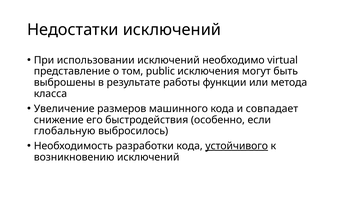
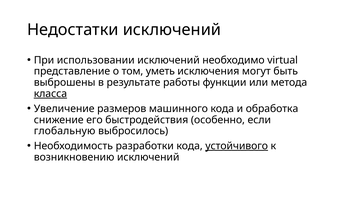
public: public -> уметь (160, 71)
класса underline: none -> present (50, 94)
совпадает: совпадает -> обработка (272, 109)
